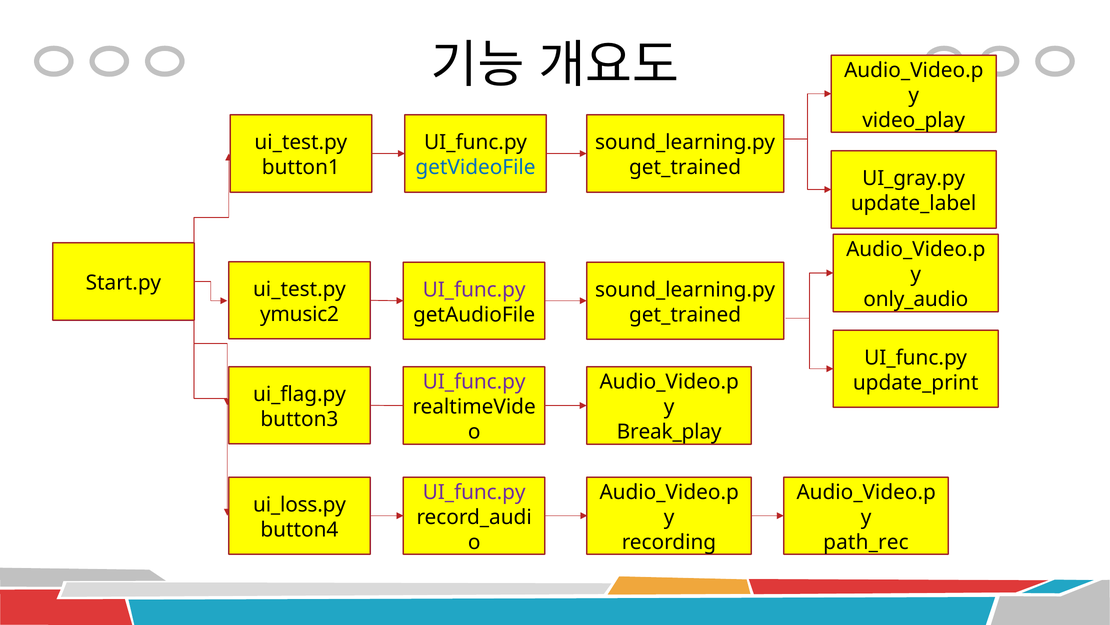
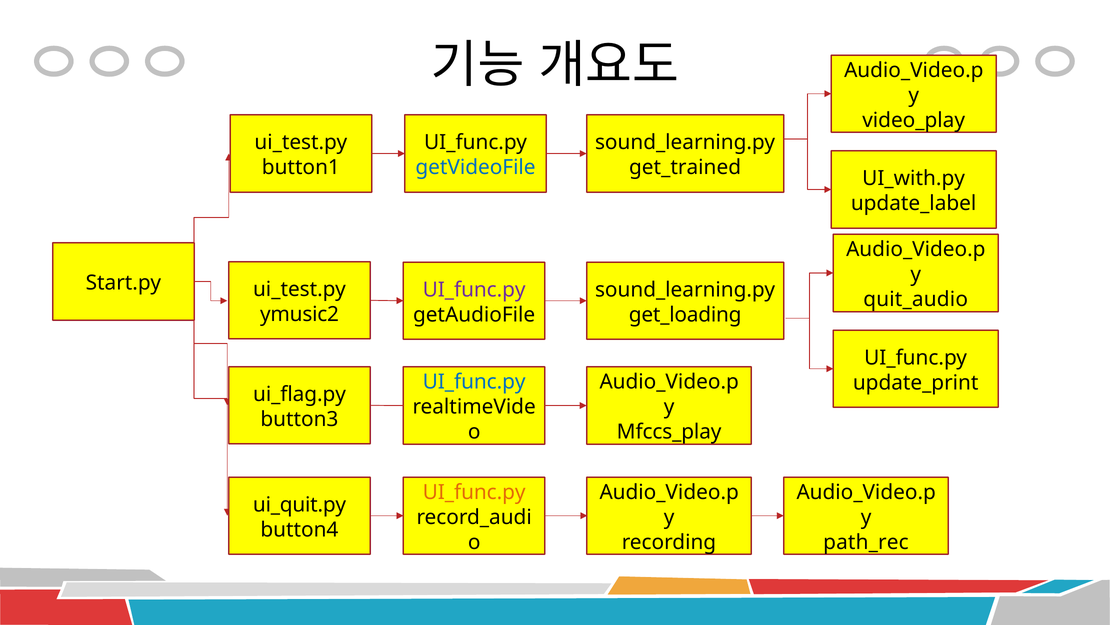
UI_gray.py: UI_gray.py -> UI_with.py (914, 178)
only_audio: only_audio -> quit_audio (916, 299)
get_trained: get_trained -> get_loading (685, 314)
UI_func.py colour: purple -> blue (474, 382)
Break_play: Break_play -> Mfccs_play (669, 432)
UI_func.py colour: purple -> orange (474, 492)
ui_loss.py: ui_loss.py -> ui_quit.py (300, 504)
